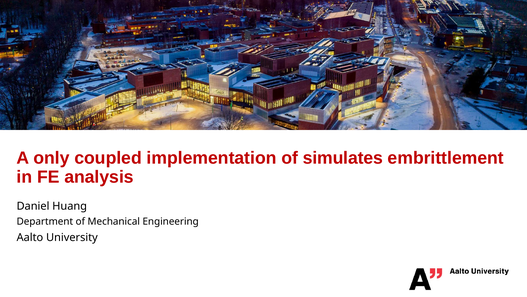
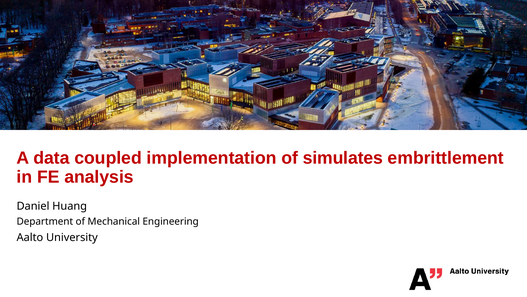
only: only -> data (52, 158)
